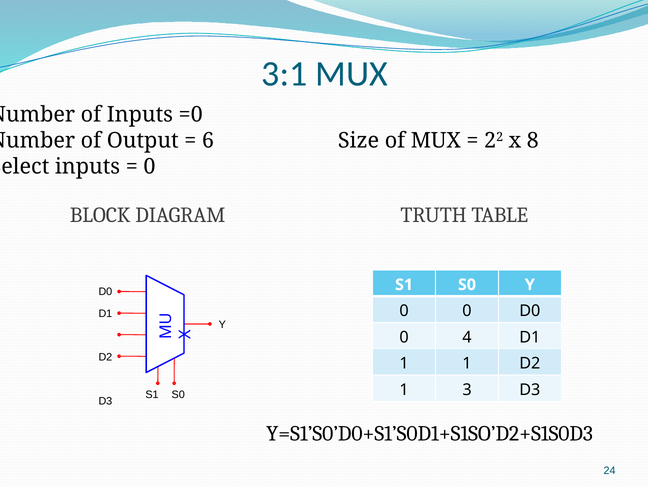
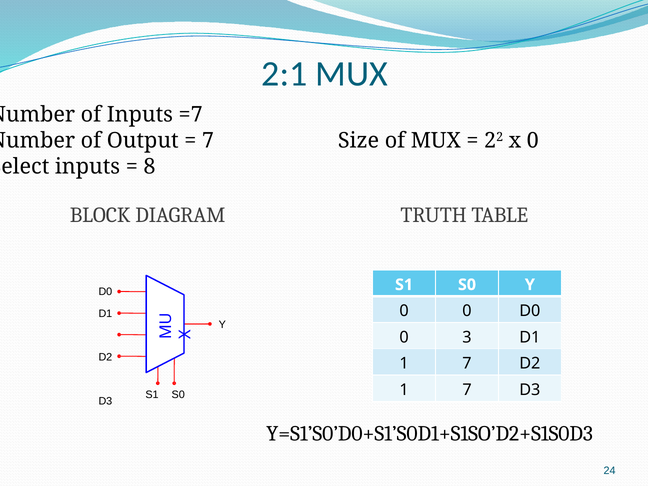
3:1: 3:1 -> 2:1 (284, 74)
=0: =0 -> =7 (191, 115)
6: 6 -> 7 (208, 141)
x 8: 8 -> 0 (533, 141)
0: 0 -> 8 (149, 167)
4: 4 -> 3 (467, 337)
1: 1 -> 7 (467, 364)
3: 3 -> 7 (467, 390)
